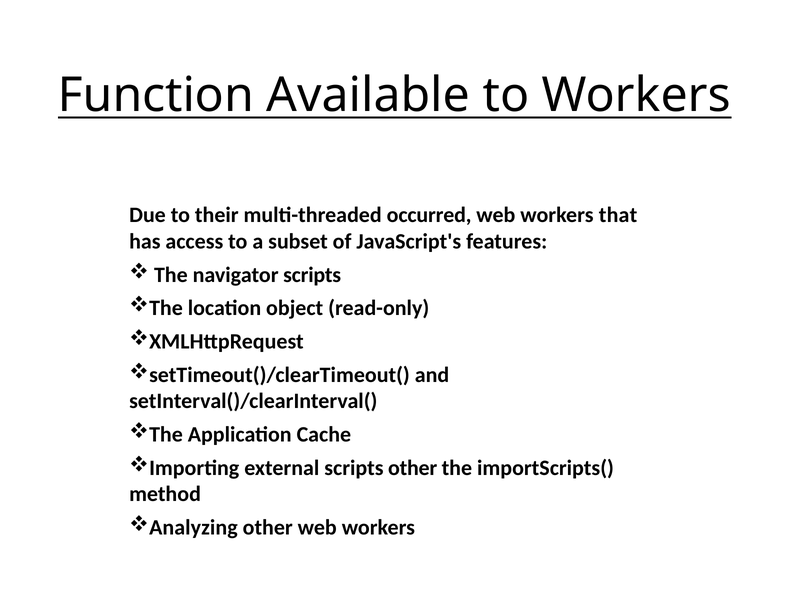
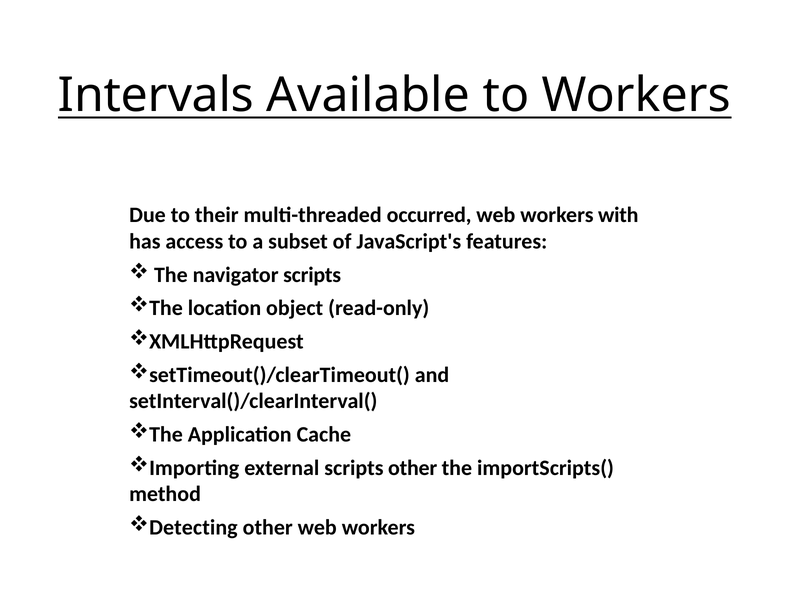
Function: Function -> Intervals (156, 96)
that: that -> with (618, 215)
Analyzing: Analyzing -> Detecting (193, 528)
